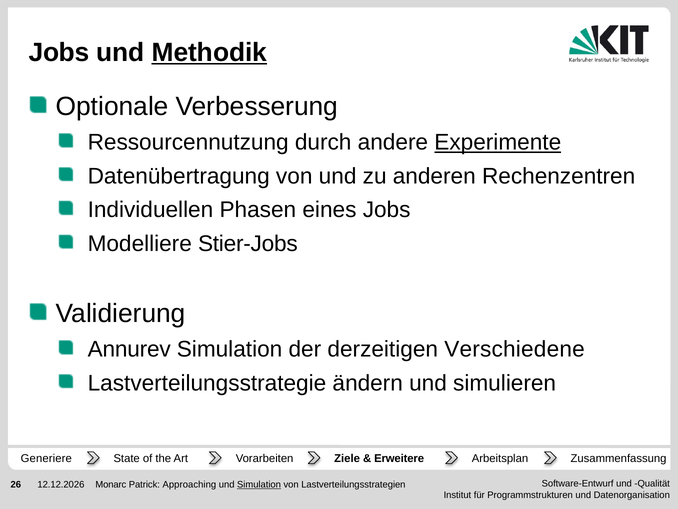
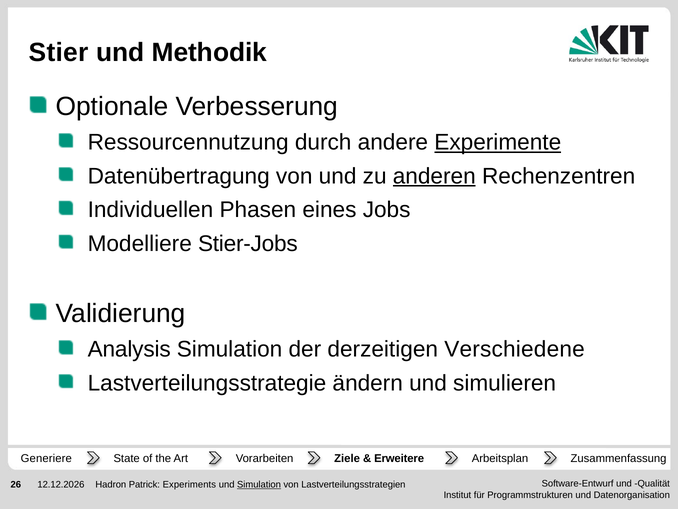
Jobs: Jobs -> Stier (59, 52)
Methodik underline: present -> none (209, 52)
anderen underline: none -> present (434, 176)
Annurev: Annurev -> Analysis (129, 349)
Monarc: Monarc -> Hadron (111, 484)
Approaching: Approaching -> Experiments (189, 484)
